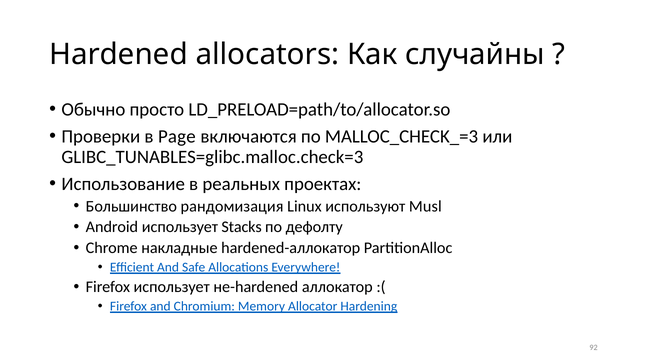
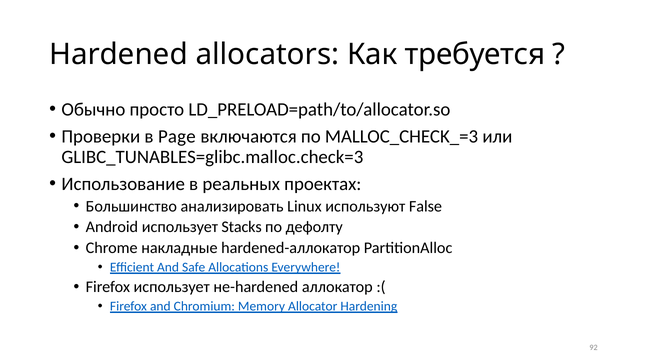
случайны: случайны -> требуется (475, 54)
рандомизация: рандомизация -> анализировать (232, 206)
Musl: Musl -> False (425, 206)
